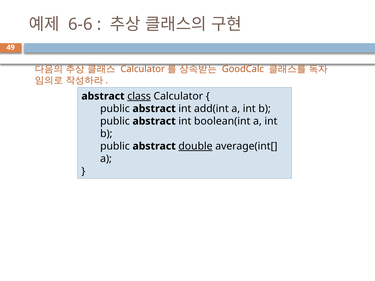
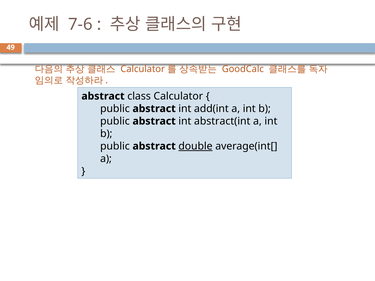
6-6: 6-6 -> 7-6 (80, 24)
class underline: present -> none (139, 96)
boolean(int: boolean(int -> abstract(int (222, 121)
